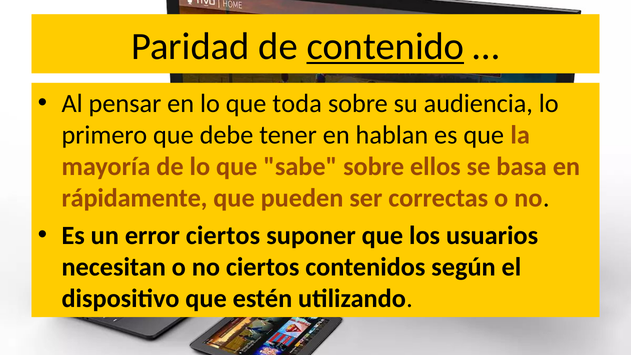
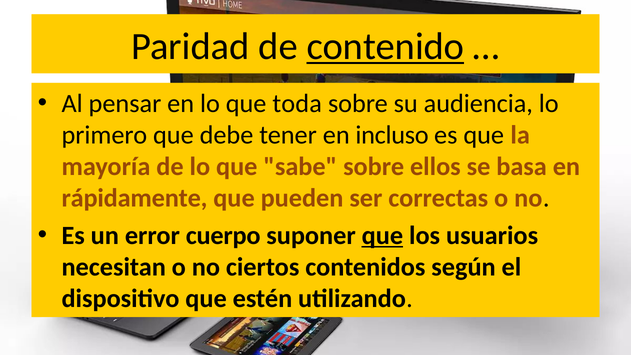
hablan: hablan -> incluso (392, 135)
error ciertos: ciertos -> cuerpo (223, 235)
que underline: none -> present (382, 235)
